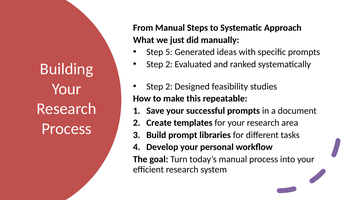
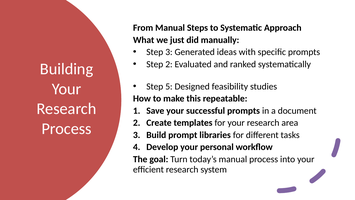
Step 5: 5 -> 3 (169, 52)
2: 2 -> 5 (169, 86)
